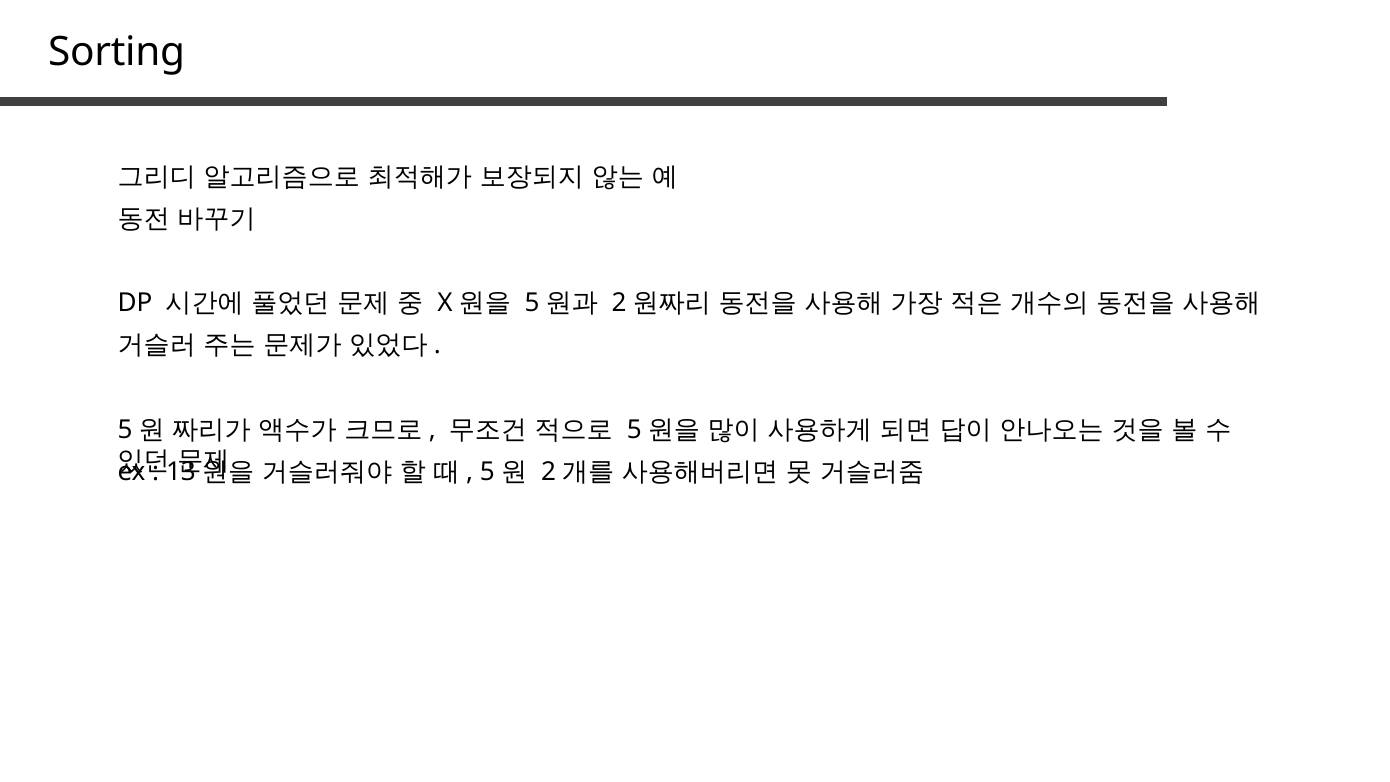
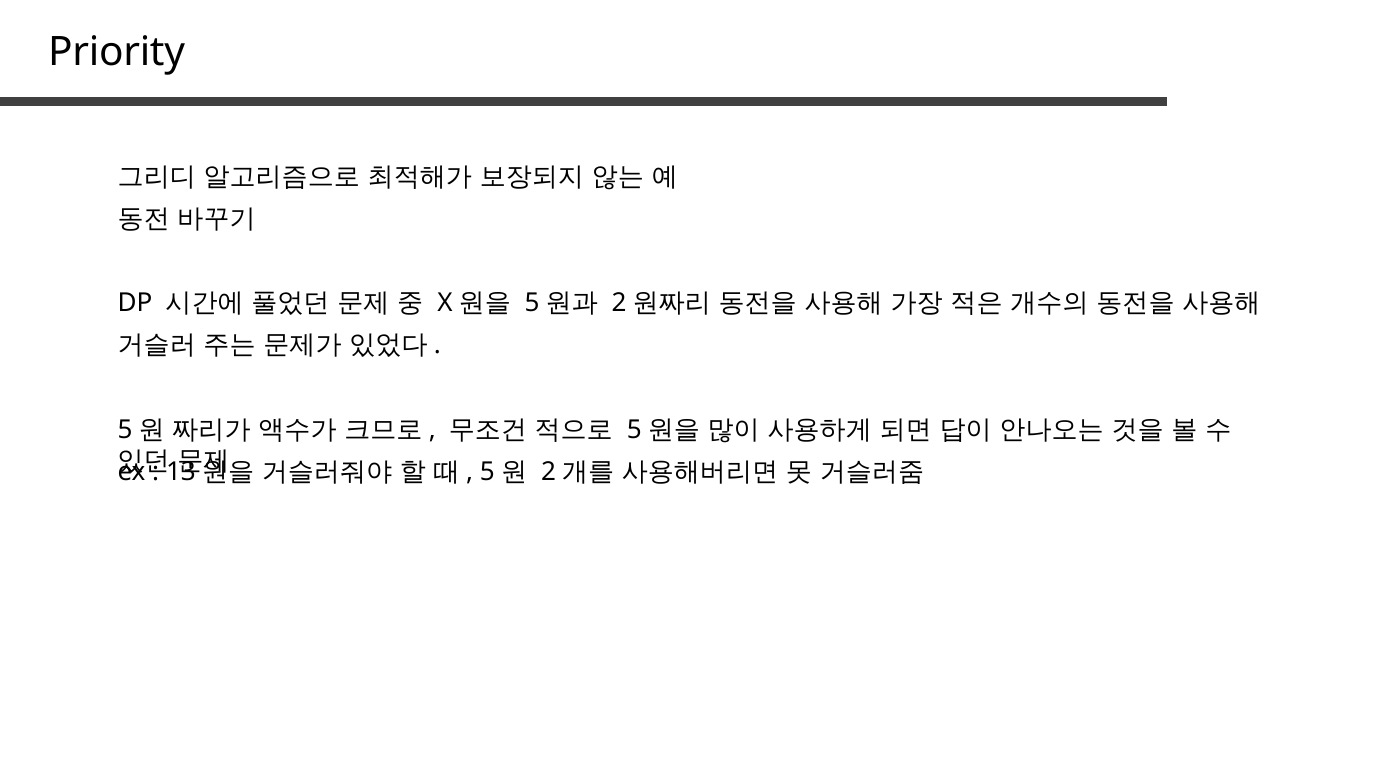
Sorting: Sorting -> Priority (117, 52)
